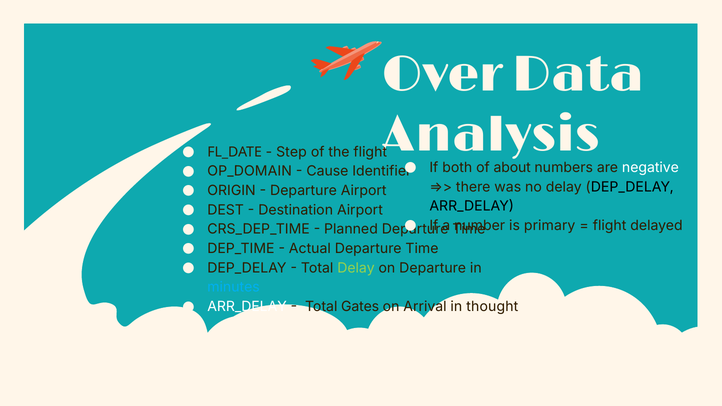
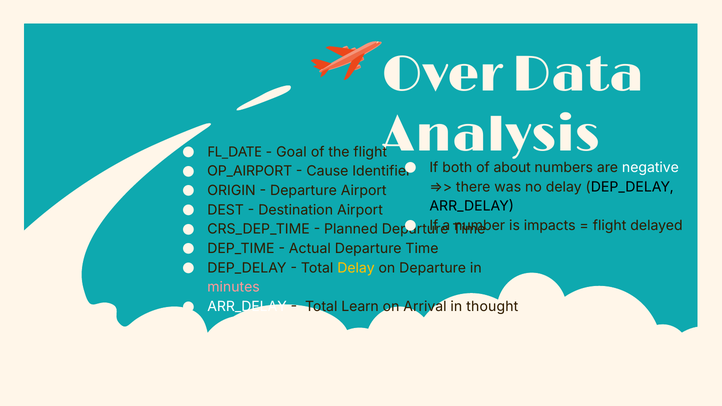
Step: Step -> Goal (291, 152)
OP_DOMAIN: OP_DOMAIN -> OP_AIRPORT (250, 171)
primary: primary -> impacts (550, 226)
Delay colour: light green -> yellow (356, 268)
minutes colour: light blue -> pink (234, 287)
Gates: Gates -> Learn (360, 307)
